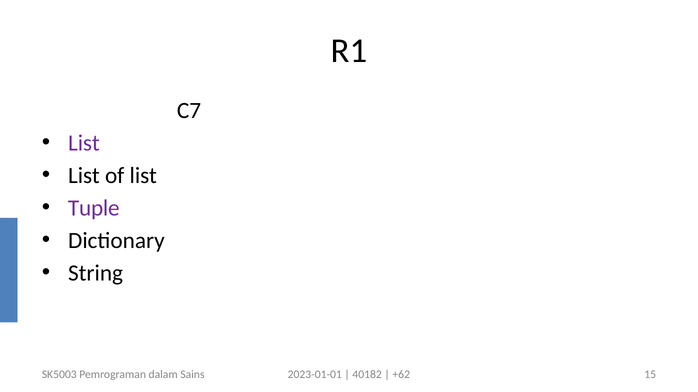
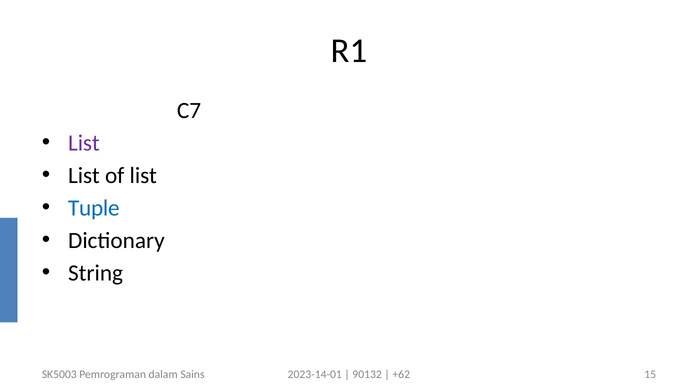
Tuple colour: purple -> blue (94, 208)
2023-01-01: 2023-01-01 -> 2023-14-01 (315, 375)
40182: 40182 -> 90132 (367, 375)
